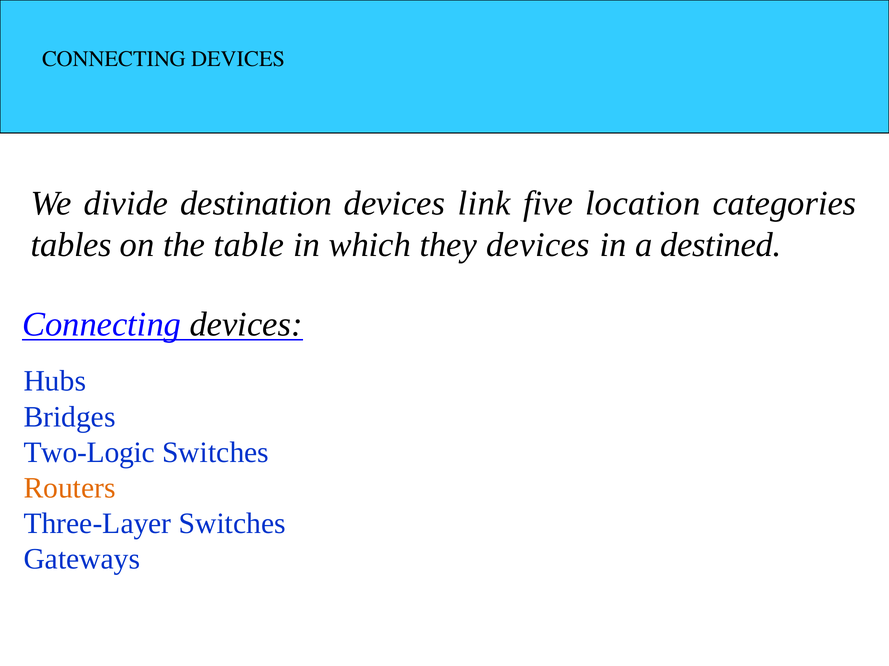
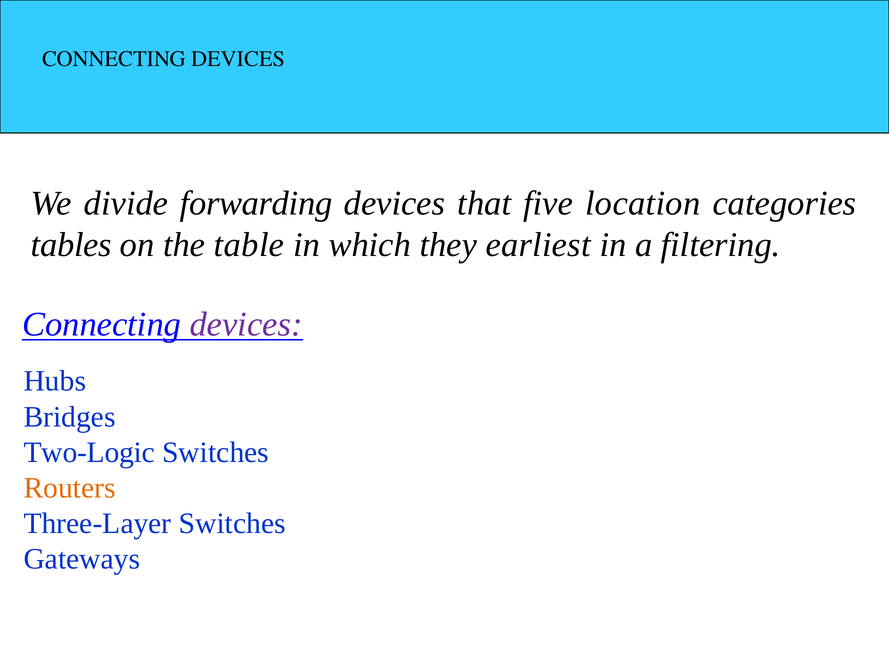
destination: destination -> forwarding (256, 204)
link: link -> that (484, 204)
they devices: devices -> earliest (538, 245)
destined: destined -> filtering (721, 245)
devices colour: black -> purple (246, 325)
